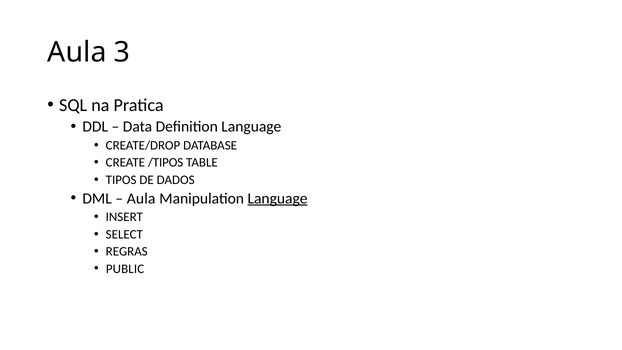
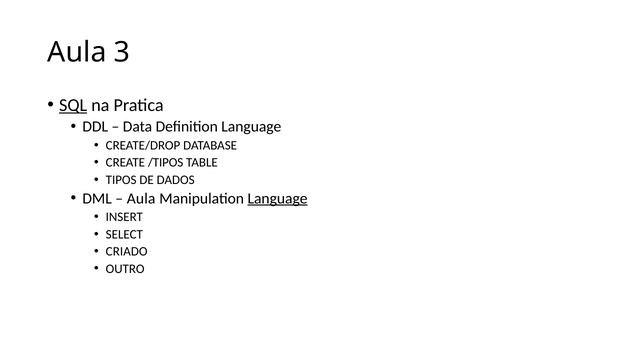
SQL underline: none -> present (73, 105)
REGRAS: REGRAS -> CRIADO (127, 251)
PUBLIC: PUBLIC -> OUTRO (125, 269)
